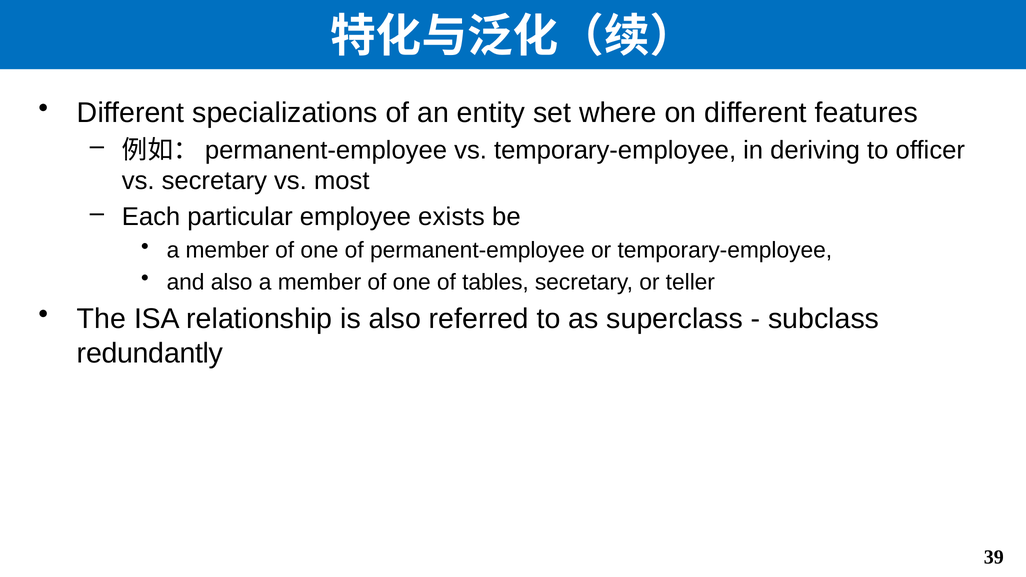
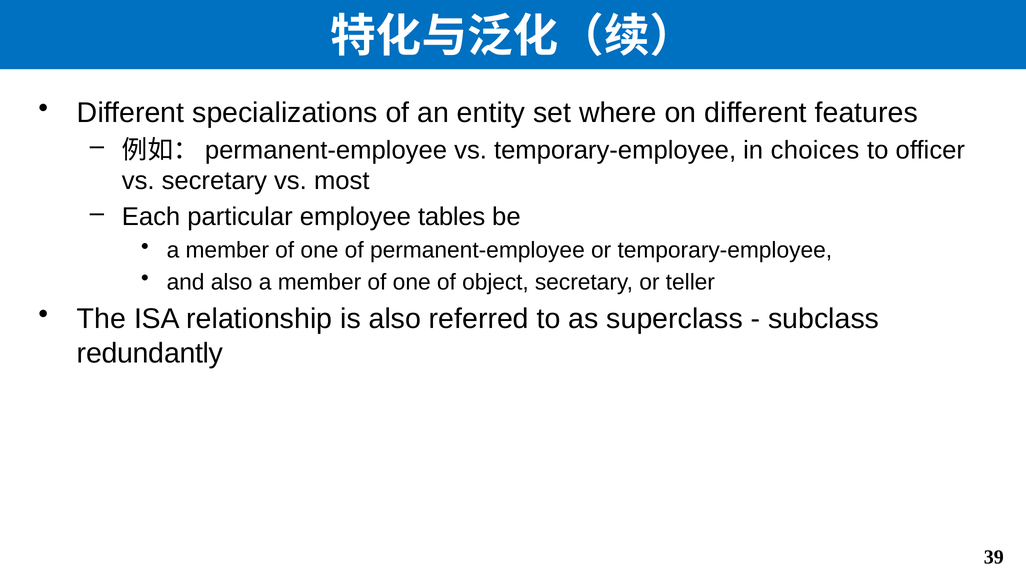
deriving: deriving -> choices (815, 150)
exists: exists -> tables (452, 217)
tables: tables -> object (495, 282)
